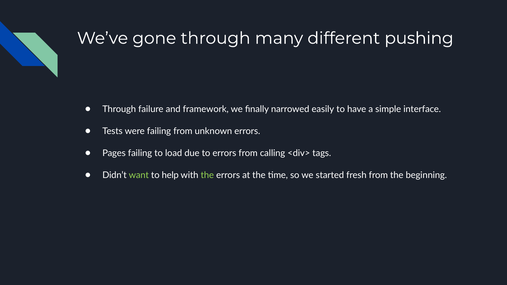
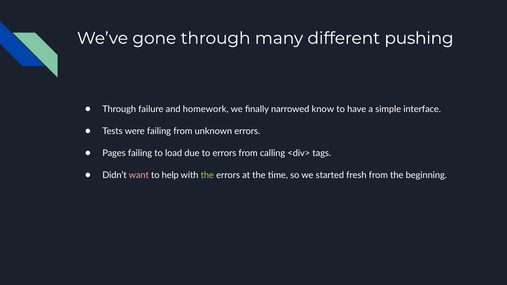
framework: framework -> homework (206, 109)
easily: easily -> know (323, 109)
want colour: light green -> pink (139, 175)
